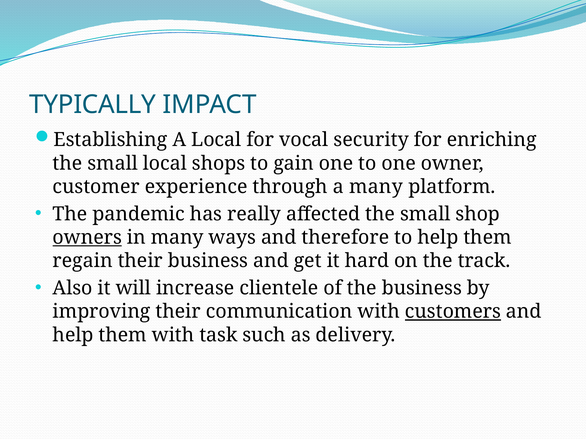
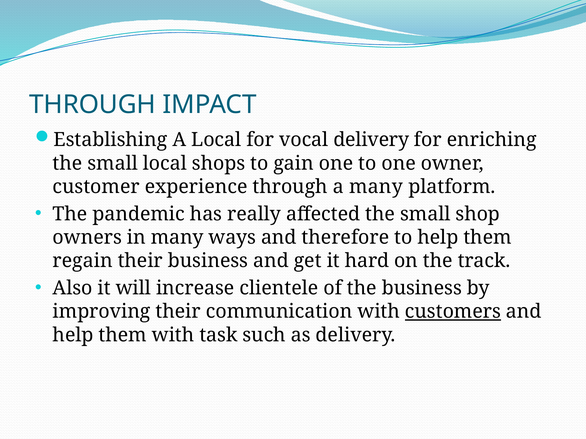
TYPICALLY: TYPICALLY -> THROUGH (93, 105)
vocal security: security -> delivery (371, 140)
owners underline: present -> none (87, 238)
